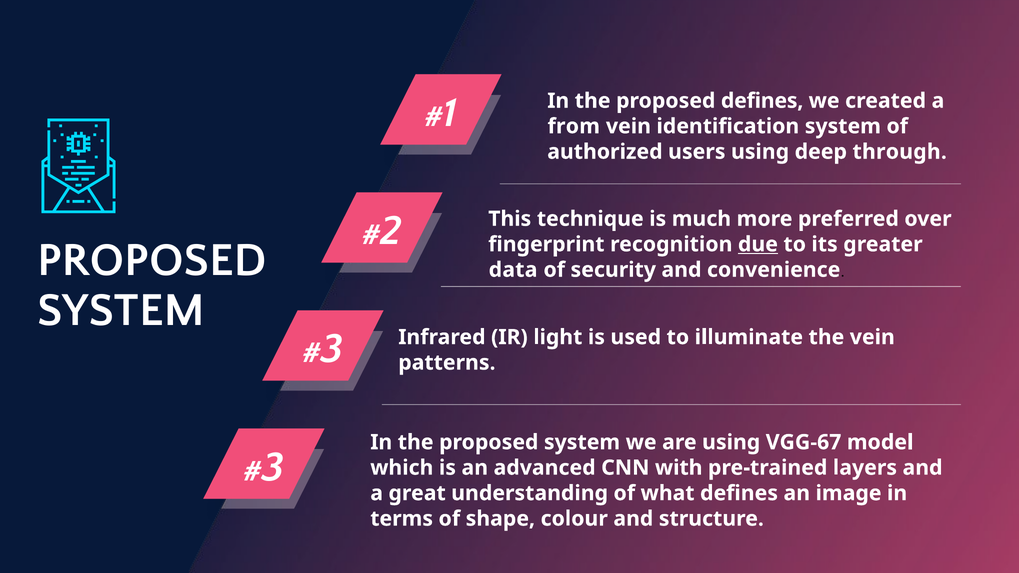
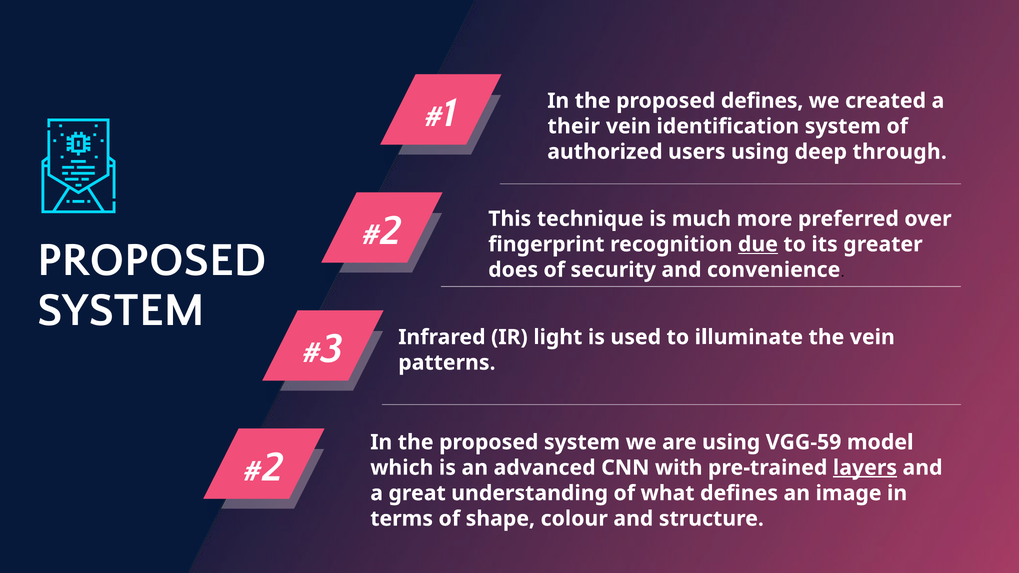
from: from -> their (574, 126)
data: data -> does (513, 270)
VGG-67: VGG-67 -> VGG-59 (804, 442)
3: 3 -> 2 (273, 467)
layers underline: none -> present (865, 468)
